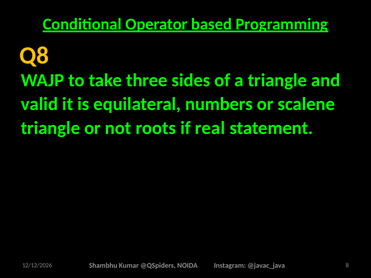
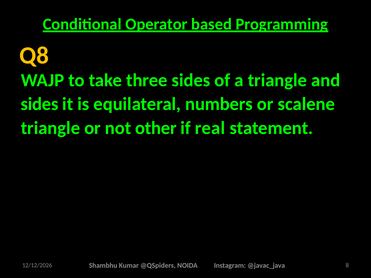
valid: valid -> sides (40, 104)
roots: roots -> other (156, 128)
